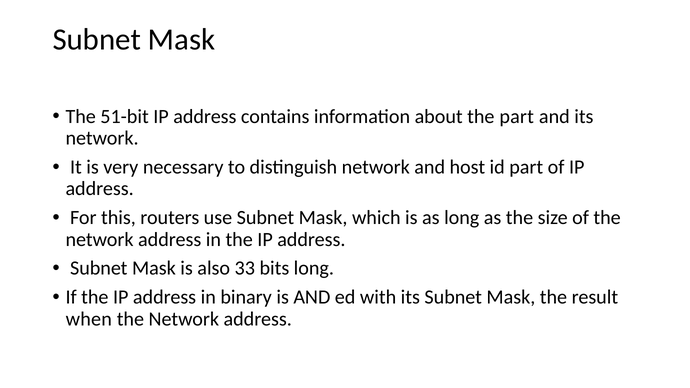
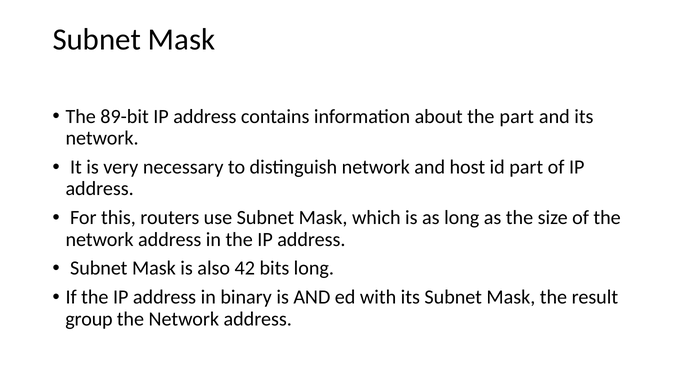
51-bit: 51-bit -> 89-bit (125, 117)
33: 33 -> 42 (245, 268)
when: when -> group (89, 319)
